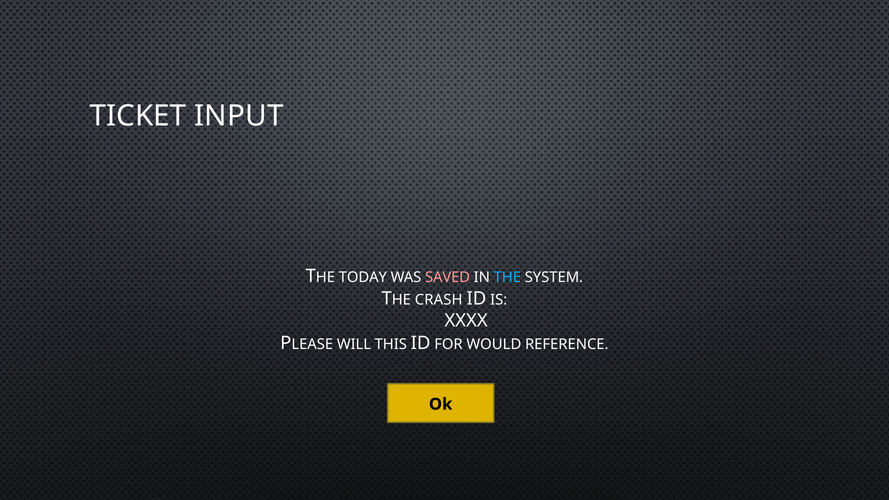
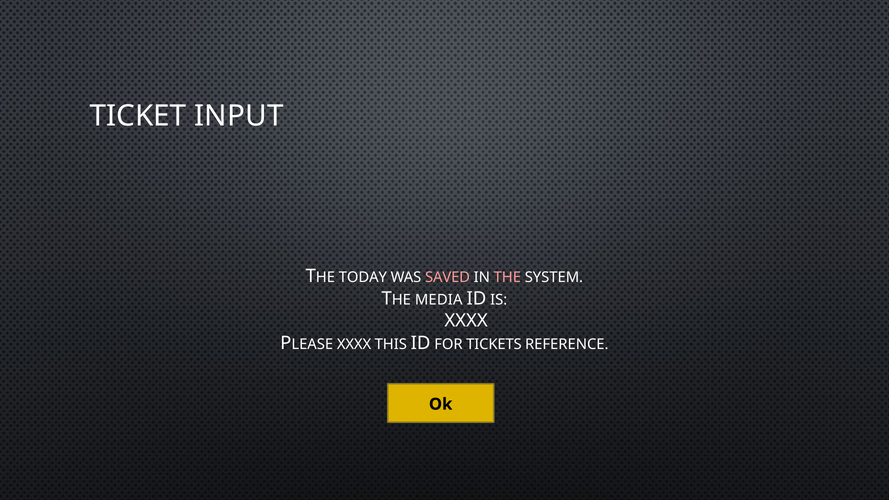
THE colour: light blue -> pink (507, 278)
CRASH: CRASH -> MEDIA (439, 300)
WILL: WILL -> XXXX (354, 344)
WOULD: WOULD -> TICKETS (494, 344)
